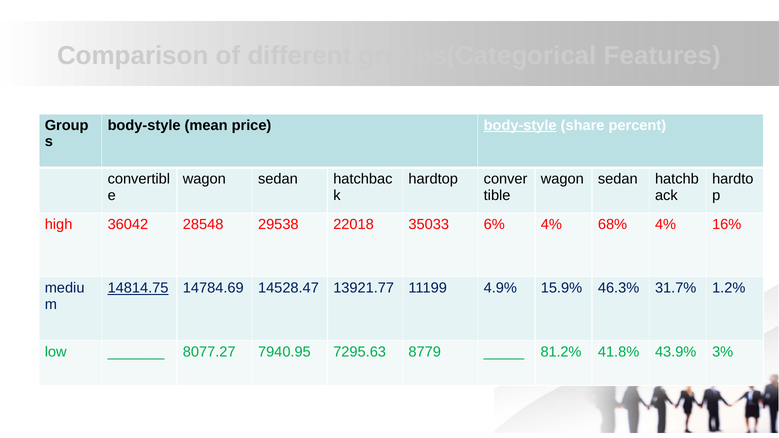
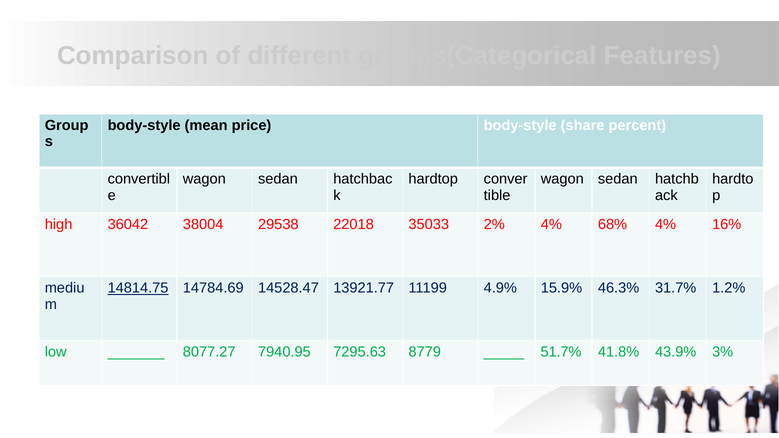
body-style underline: present -> none (520, 125)
28548: 28548 -> 38004 (203, 224)
6%: 6% -> 2% (494, 224)
81.2%: 81.2% -> 51.7% (561, 352)
